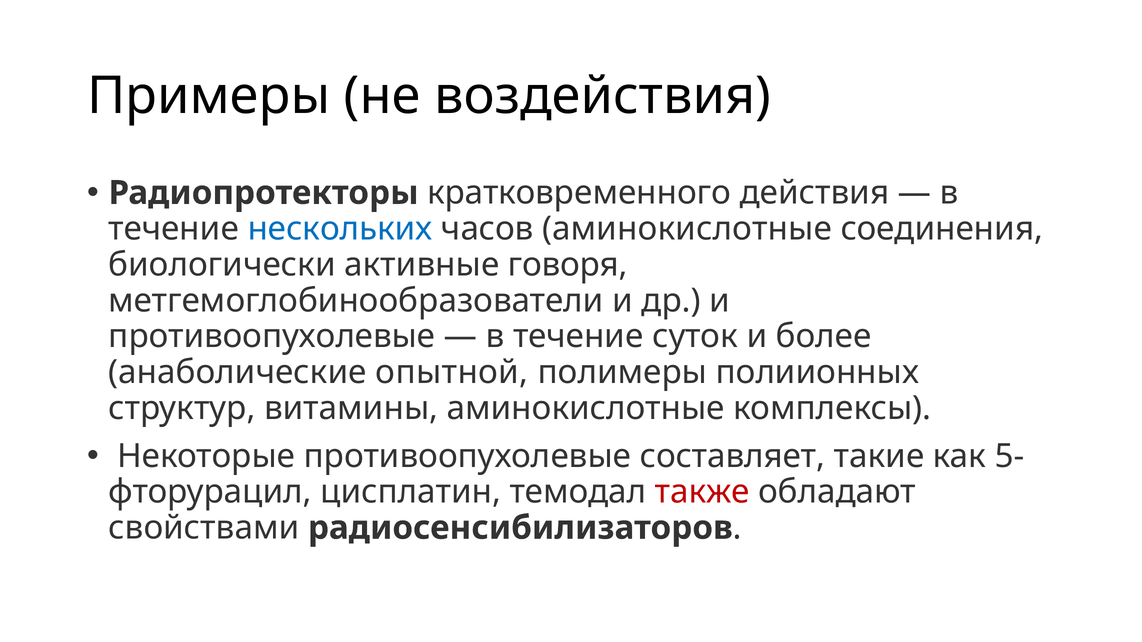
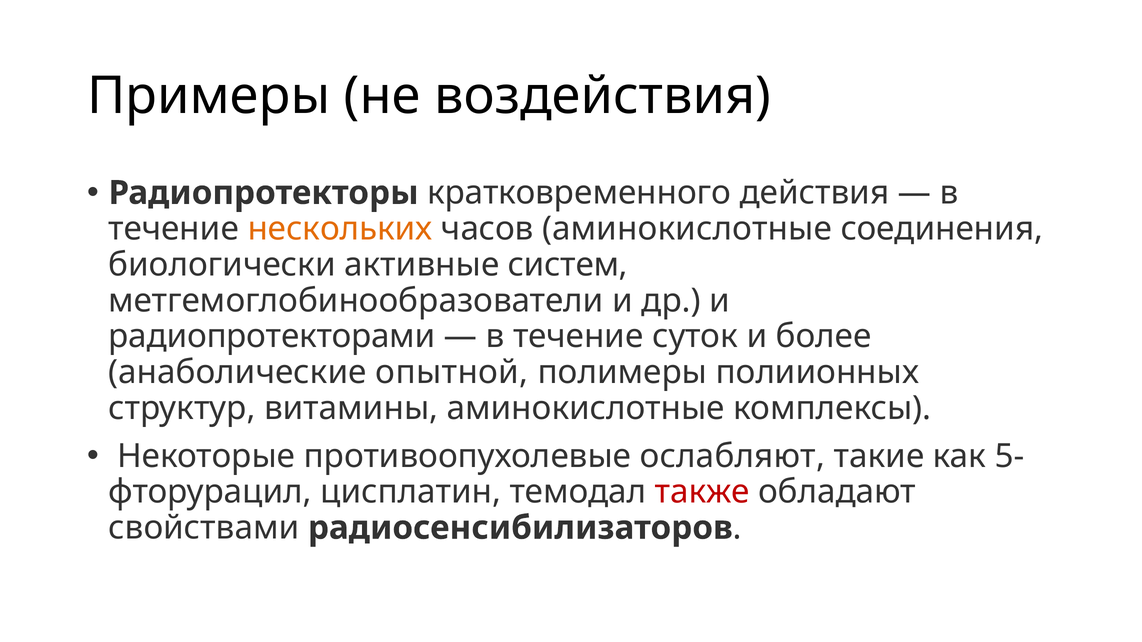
нескольких colour: blue -> orange (340, 229)
говоря: говоря -> систем (568, 265)
противоопухолевые: противоопухолевые -> радиопротекторами (272, 337)
составляет: составляет -> ослабляют (732, 456)
